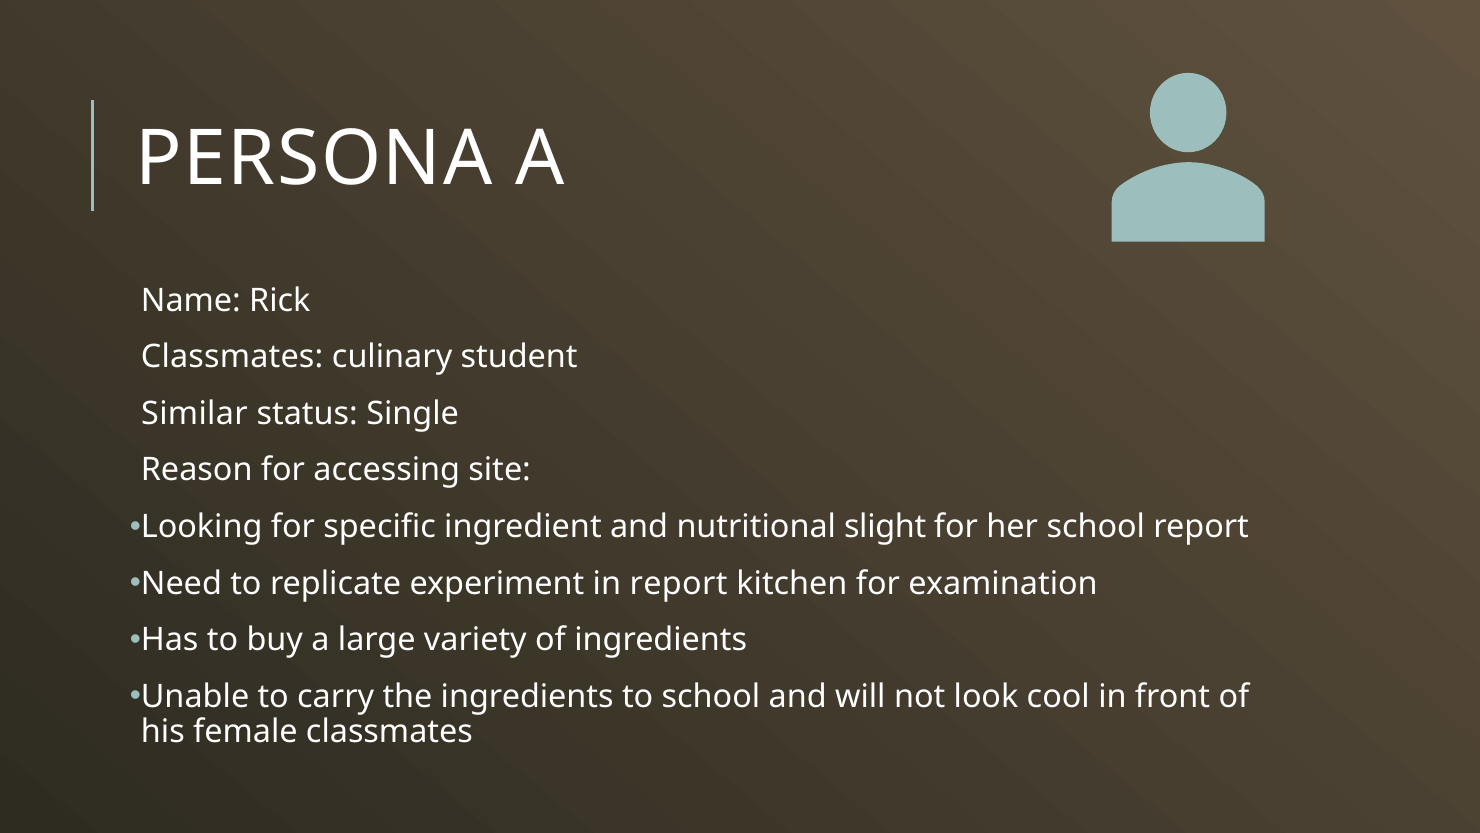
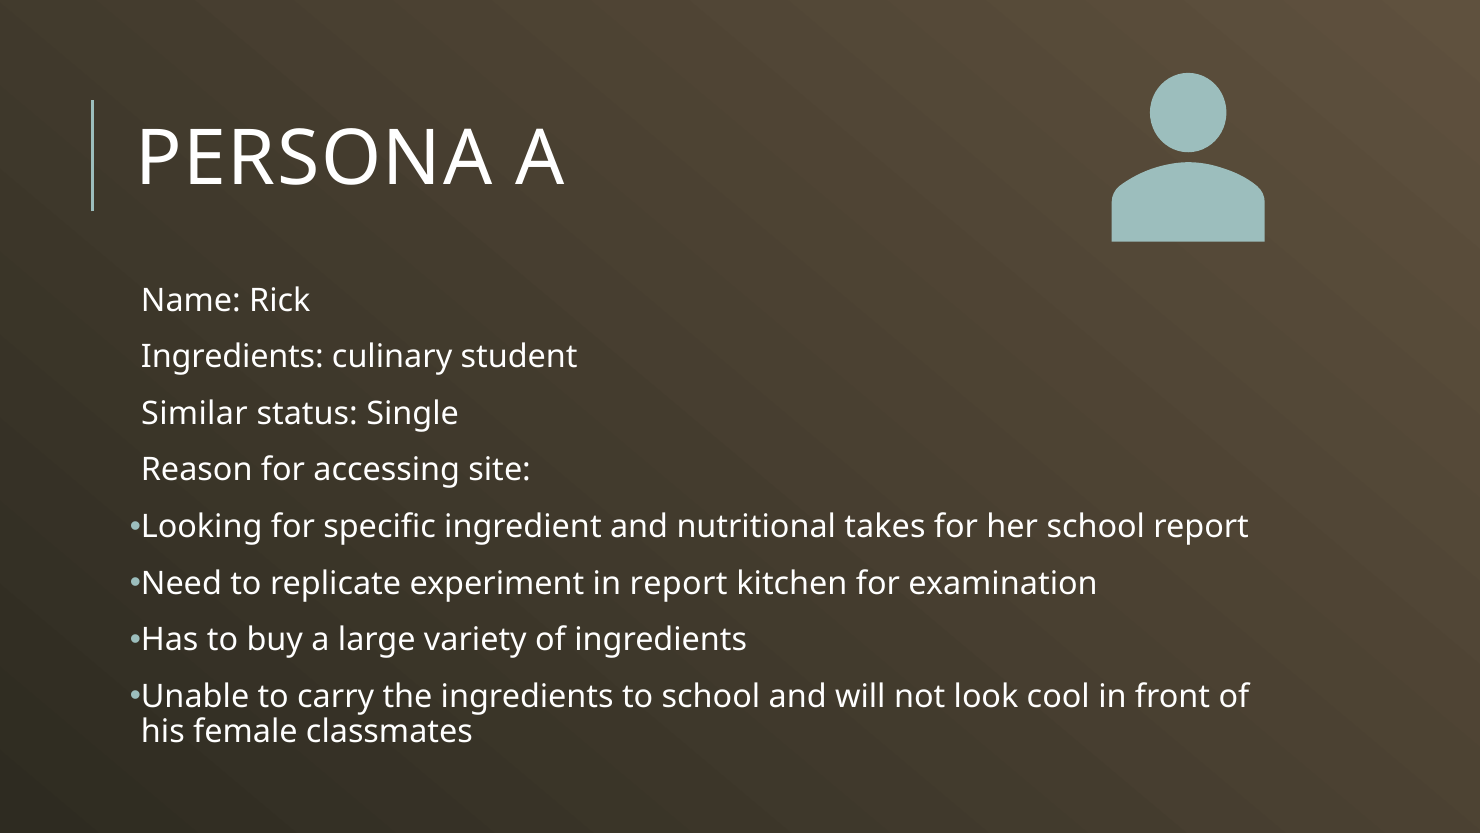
Classmates: Classmates -> Ingredients (232, 357)
slight: slight -> takes (885, 527)
